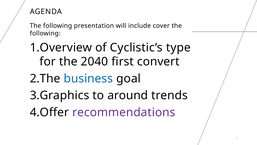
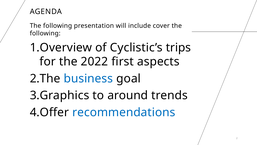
type: type -> trips (178, 47)
2040: 2040 -> 2022 (94, 62)
convert: convert -> aspects (158, 62)
recommendations colour: purple -> blue (124, 112)
